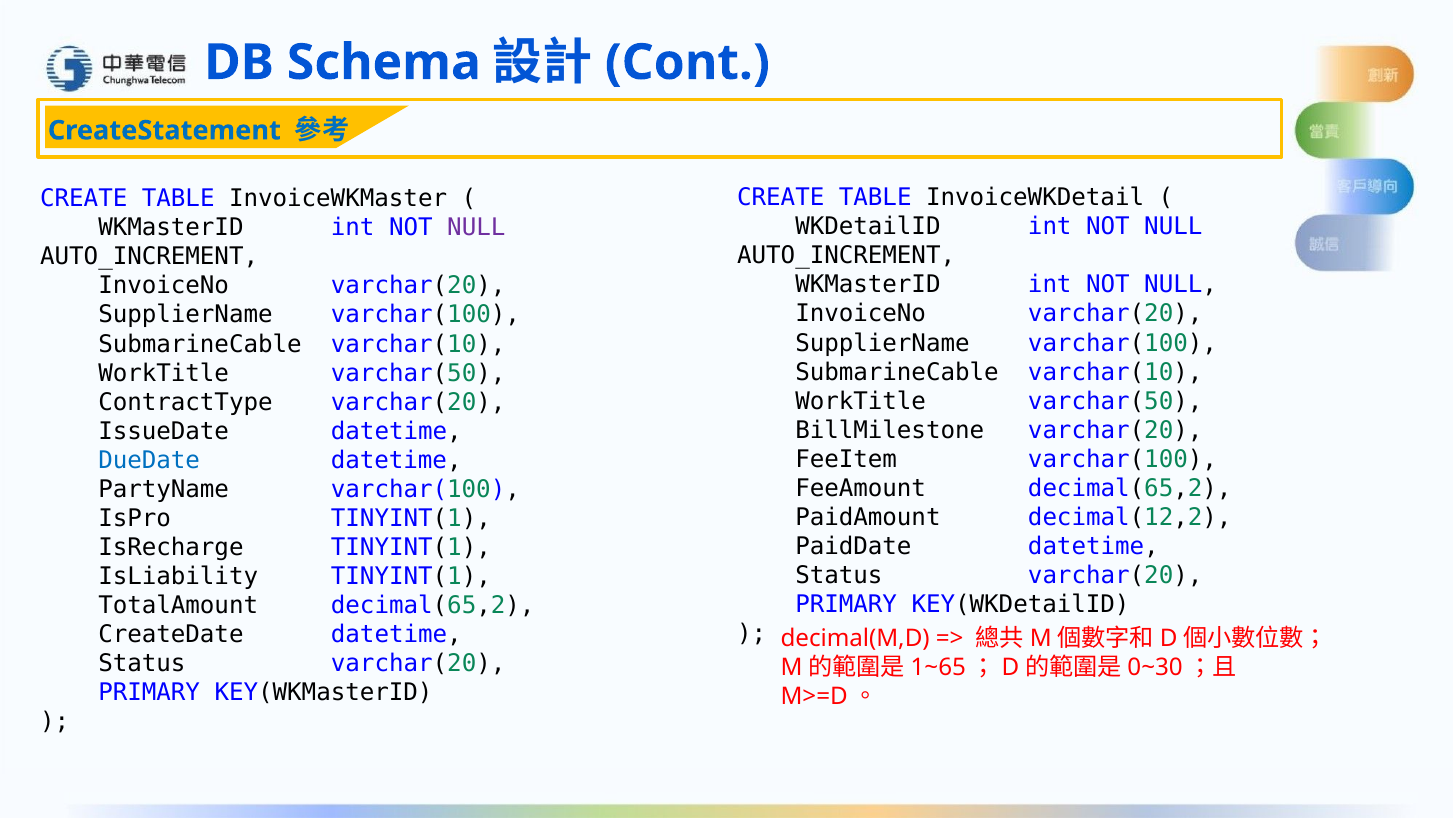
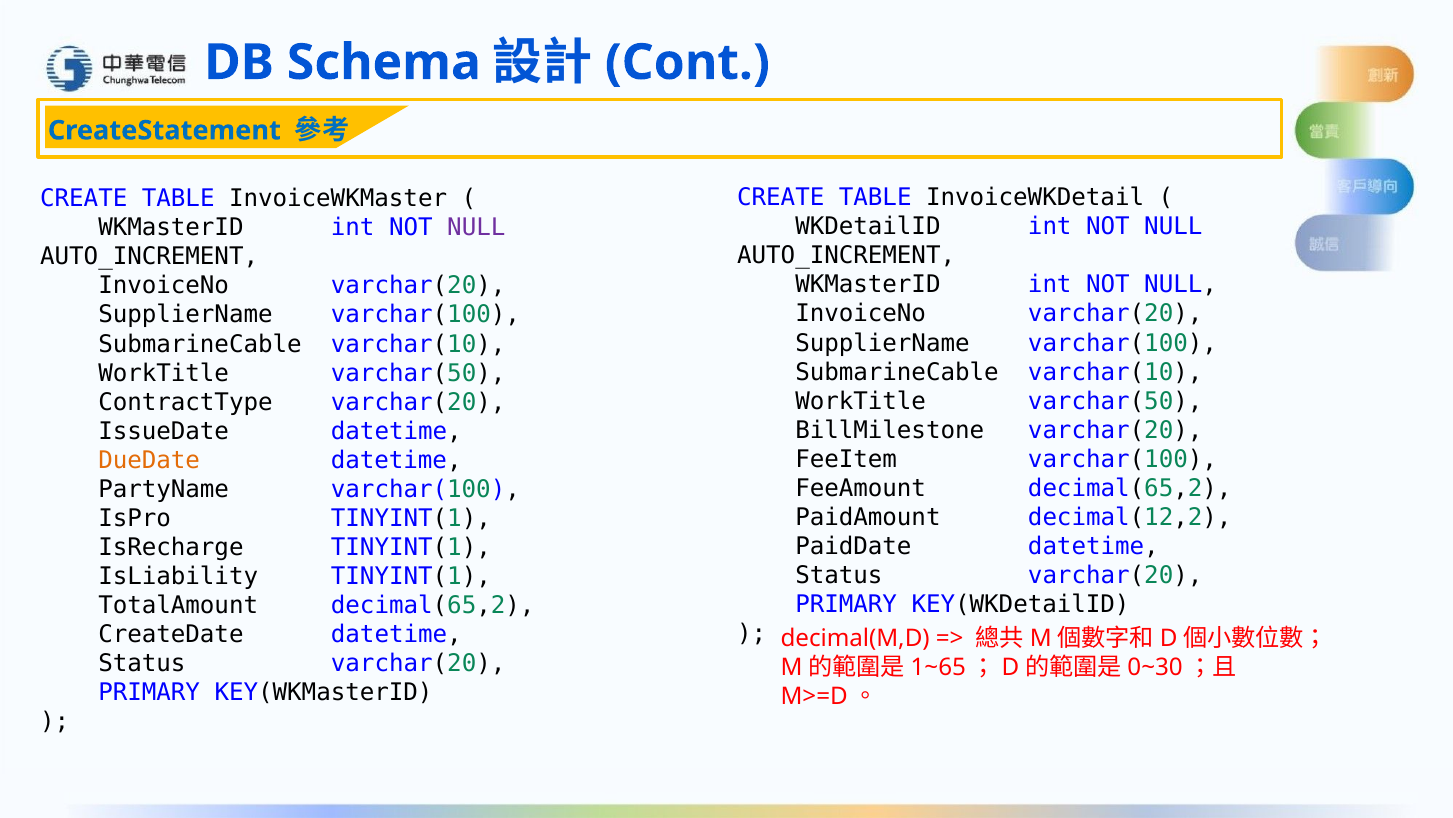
DueDate colour: blue -> orange (149, 460)
